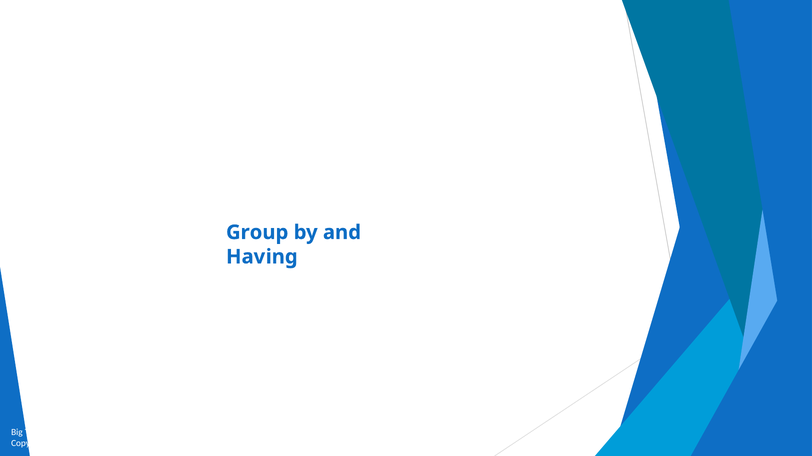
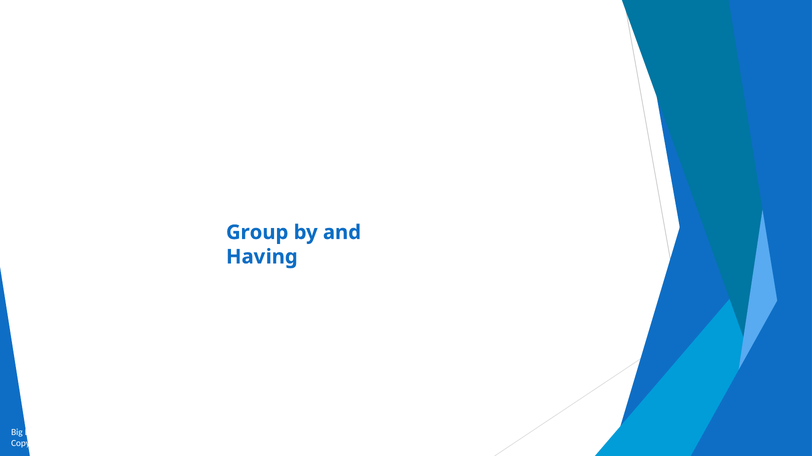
Turn: Turn -> Byte (33, 433)
